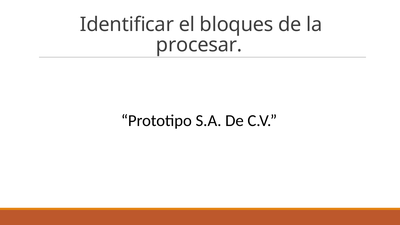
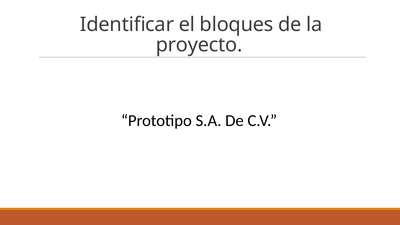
procesar: procesar -> proyecto (199, 45)
